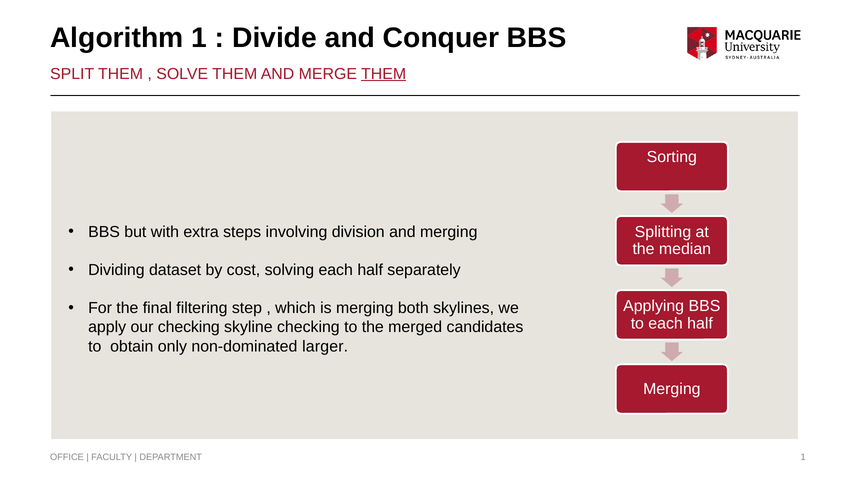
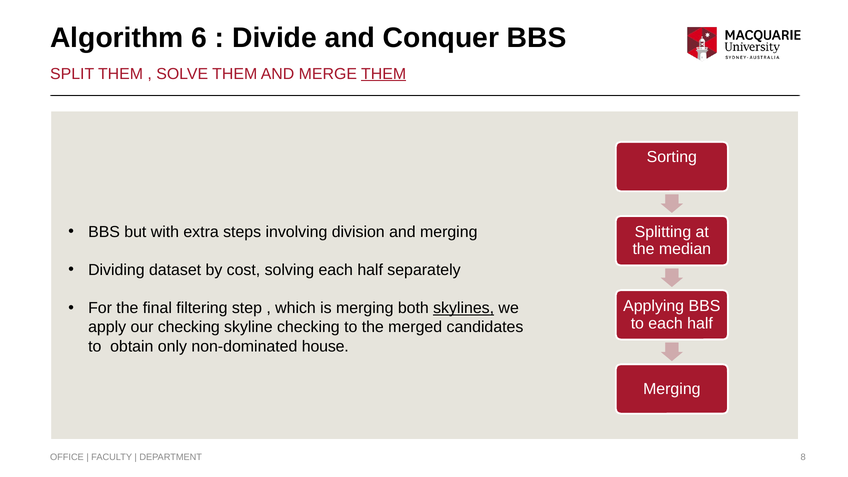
Algorithm 1: 1 -> 6 (199, 38)
skylines underline: none -> present (464, 308)
larger: larger -> house (325, 346)
DEPARTMENT 1: 1 -> 8 (803, 457)
